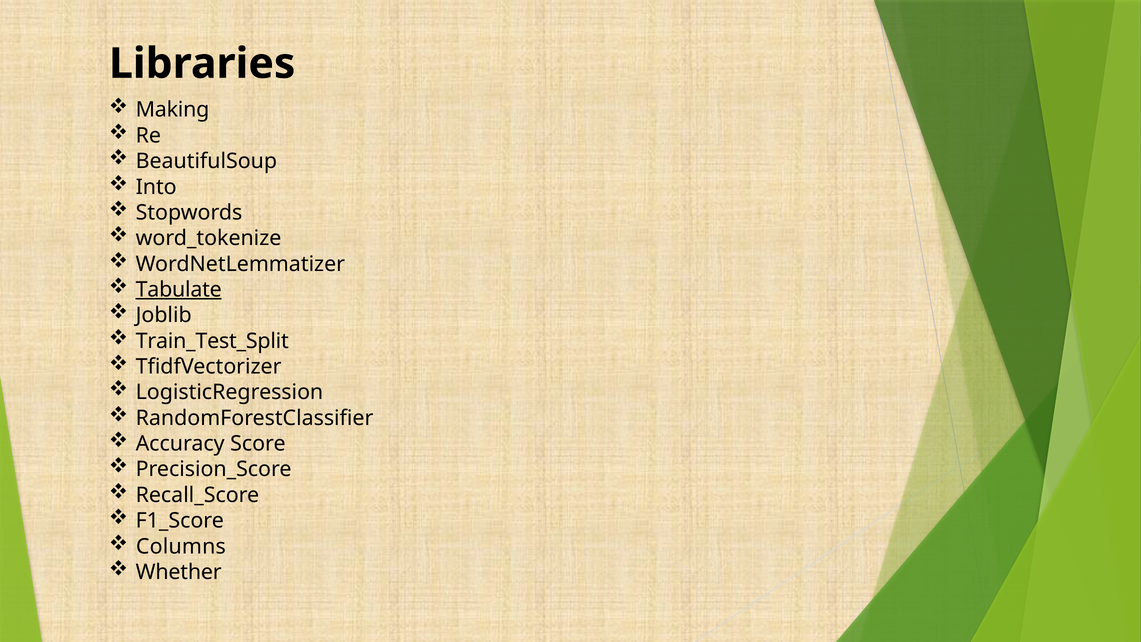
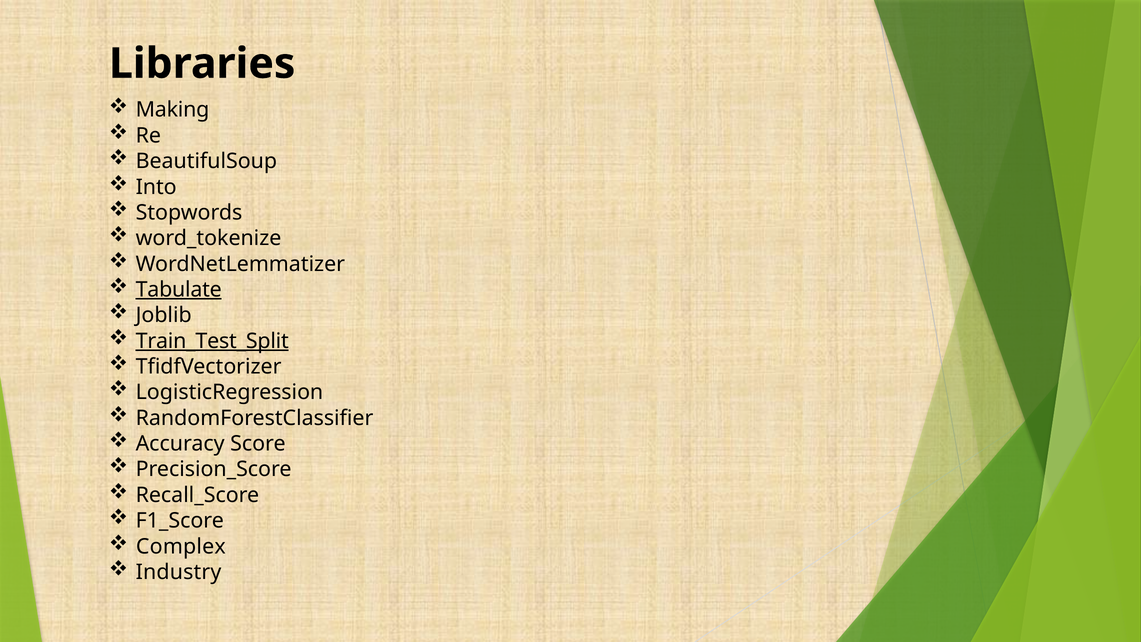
Train_Test_Split underline: none -> present (212, 341)
Columns: Columns -> Complex (181, 546)
Whether: Whether -> Industry (179, 572)
